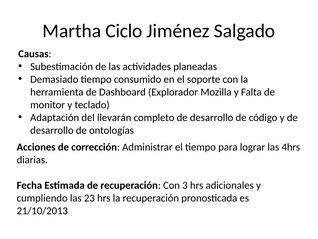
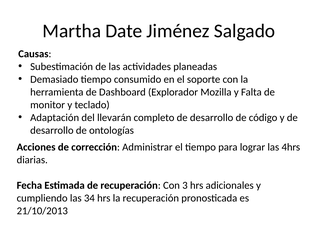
Ciclo: Ciclo -> Date (124, 31)
23: 23 -> 34 (89, 198)
